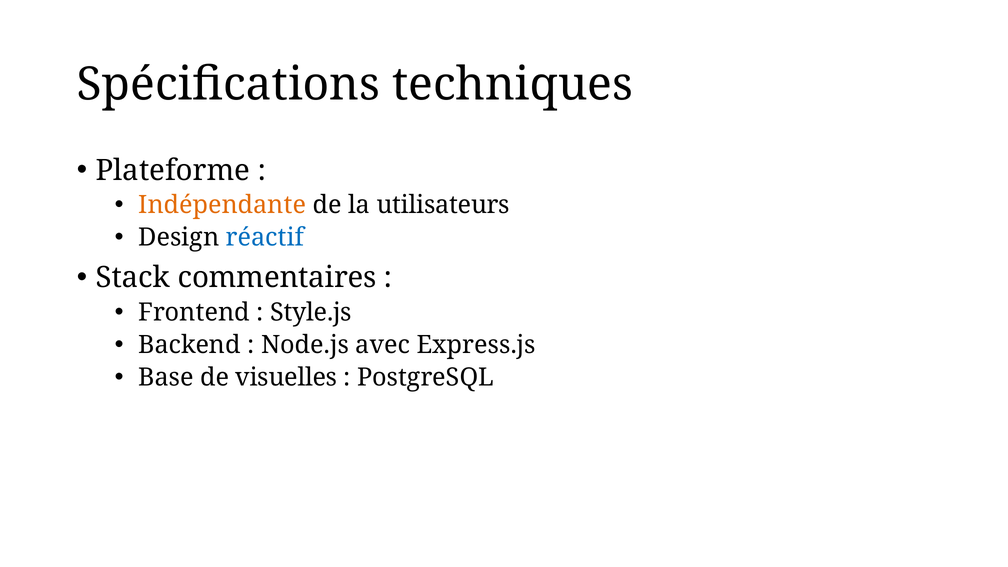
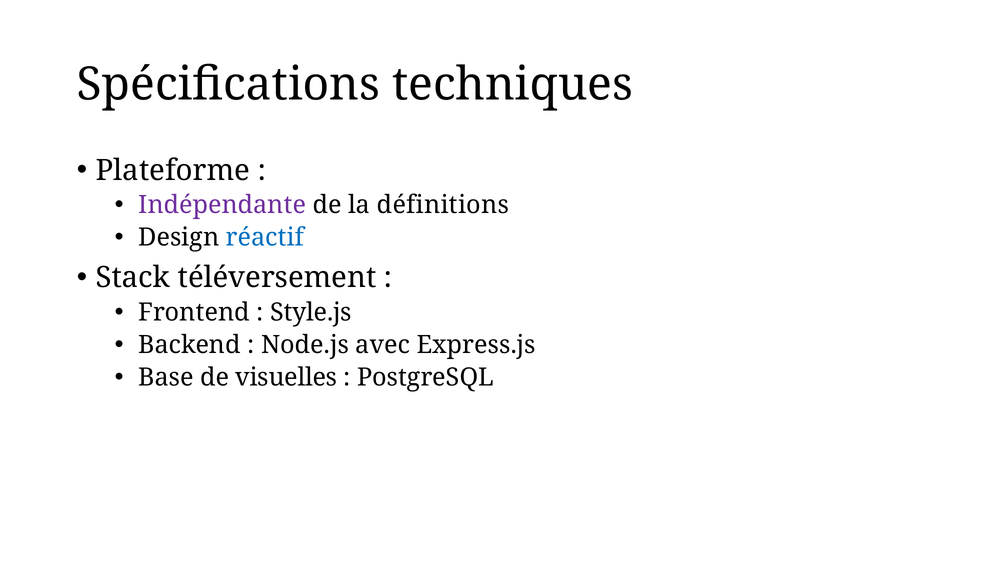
Indépendante colour: orange -> purple (222, 205)
utilisateurs: utilisateurs -> définitions (443, 205)
commentaires: commentaires -> téléversement (277, 278)
